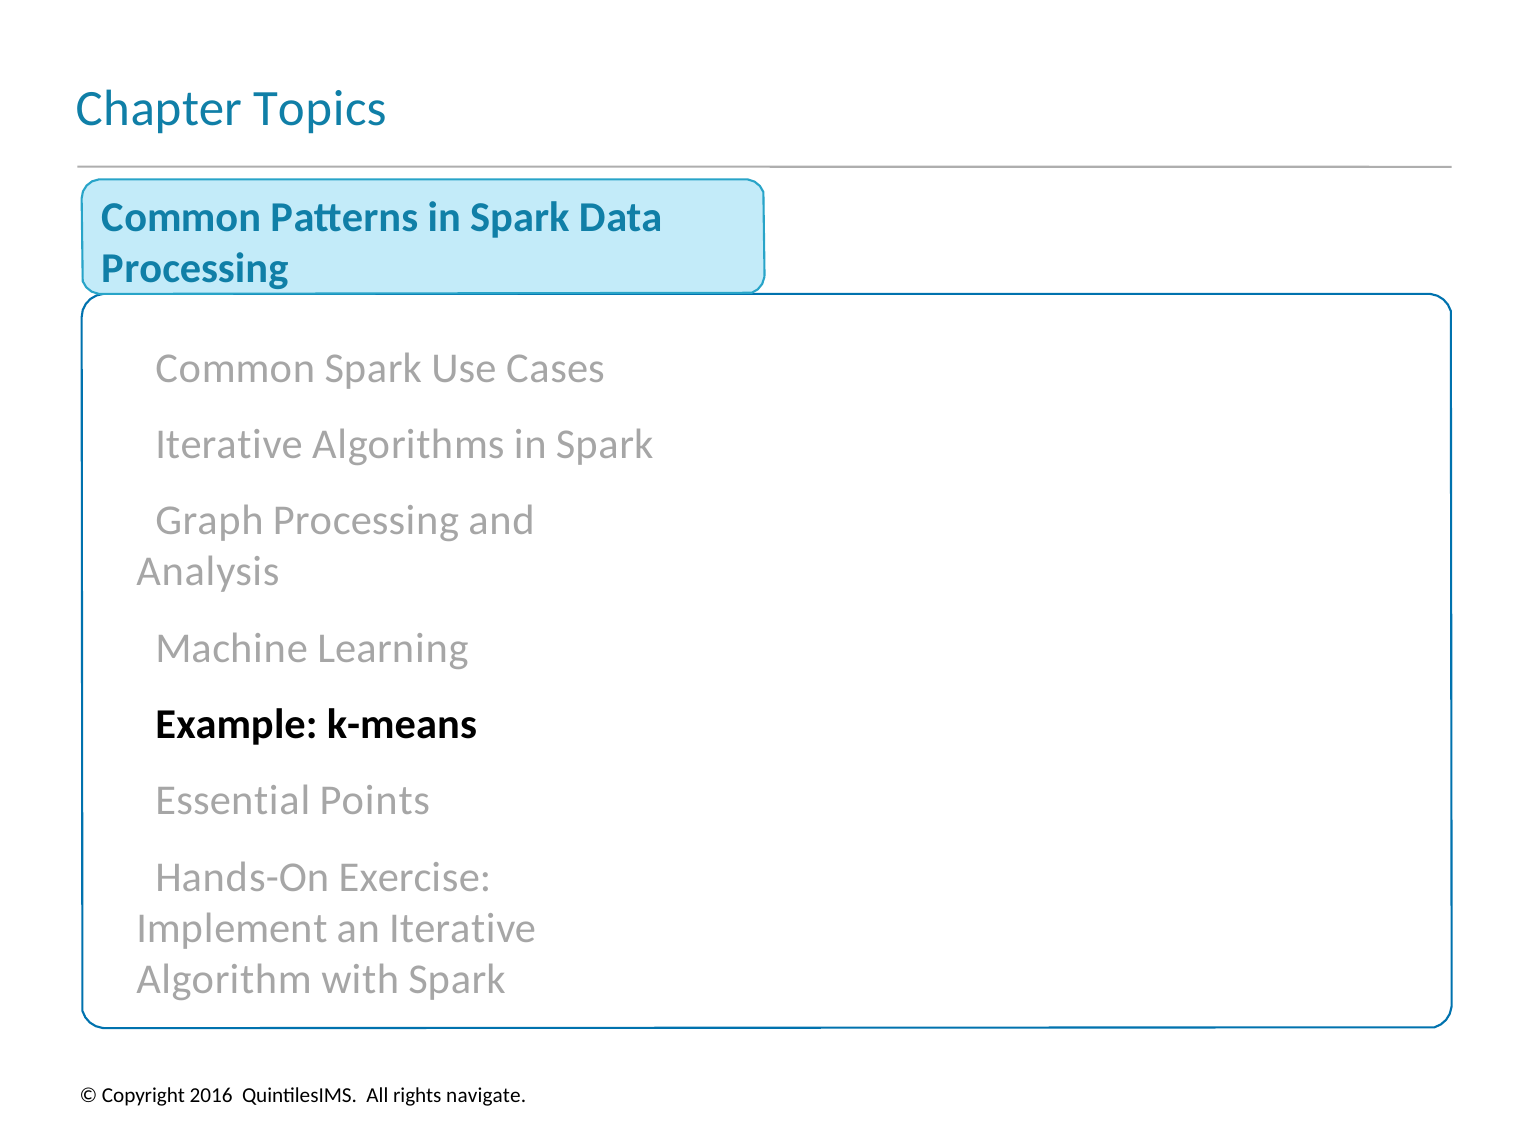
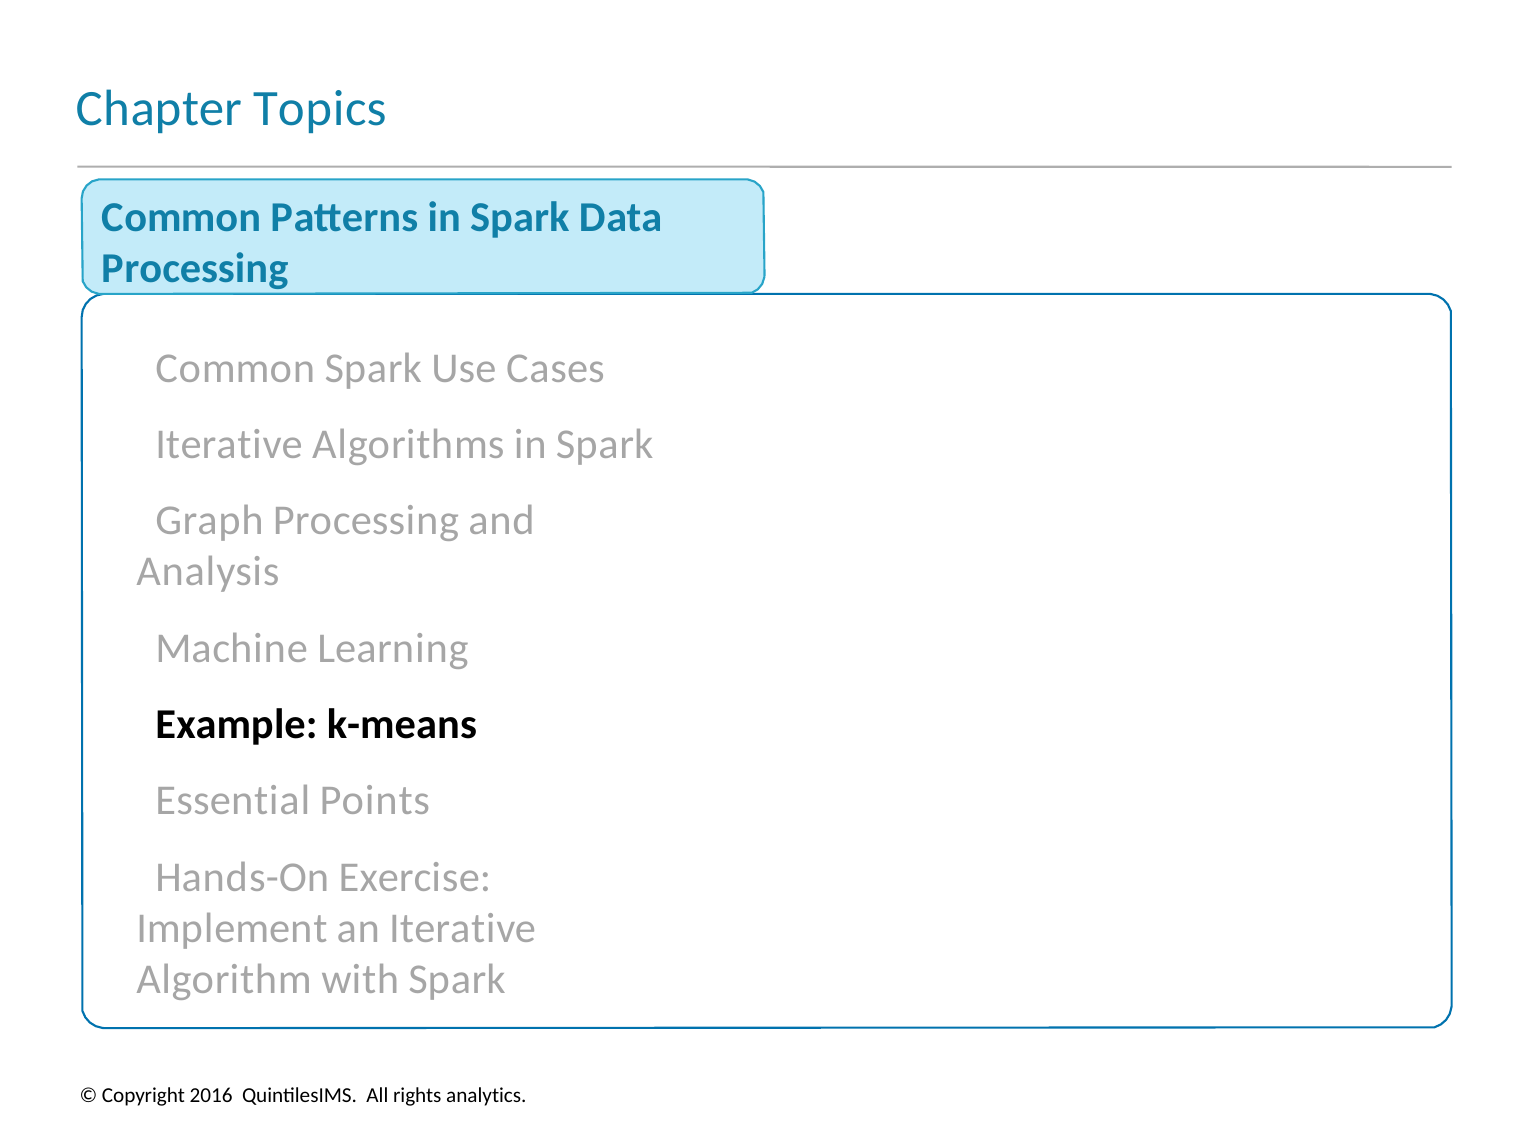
navigate: navigate -> analytics (486, 1095)
